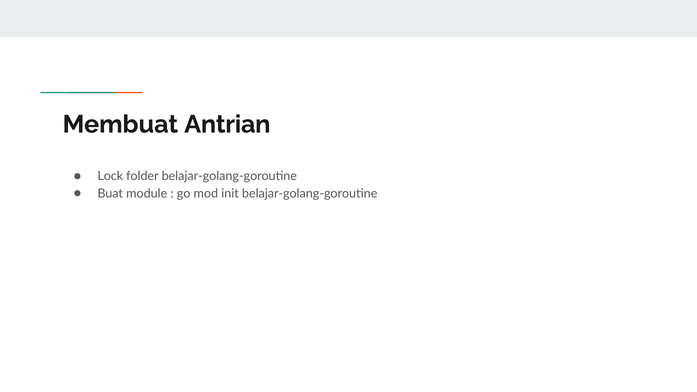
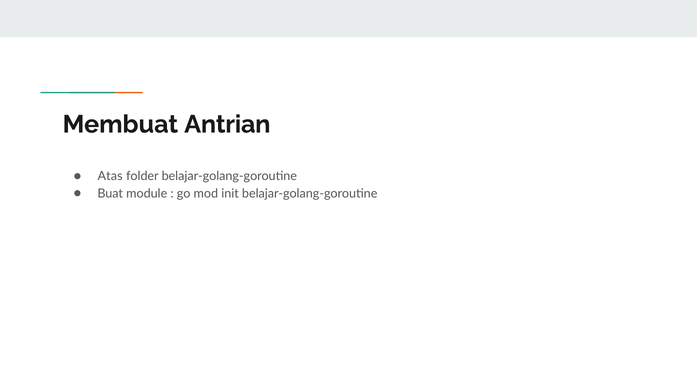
Lock: Lock -> Atas (110, 176)
